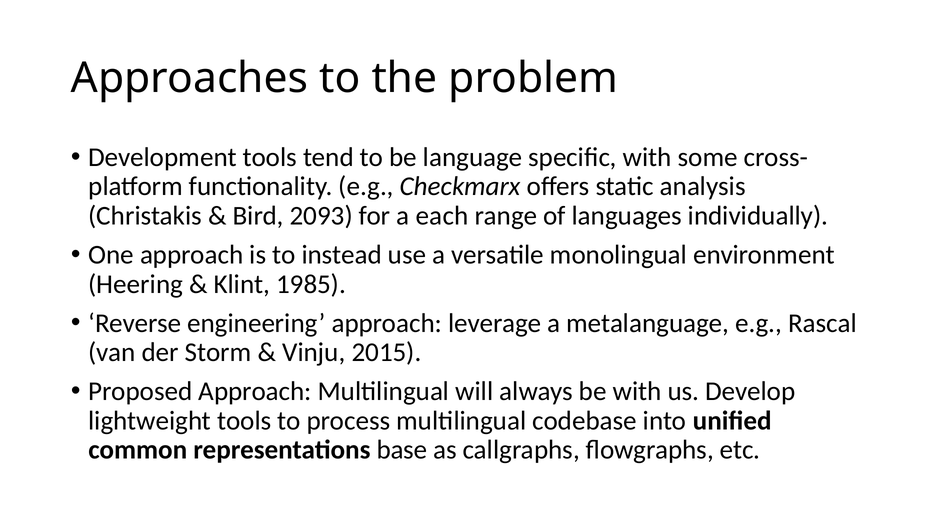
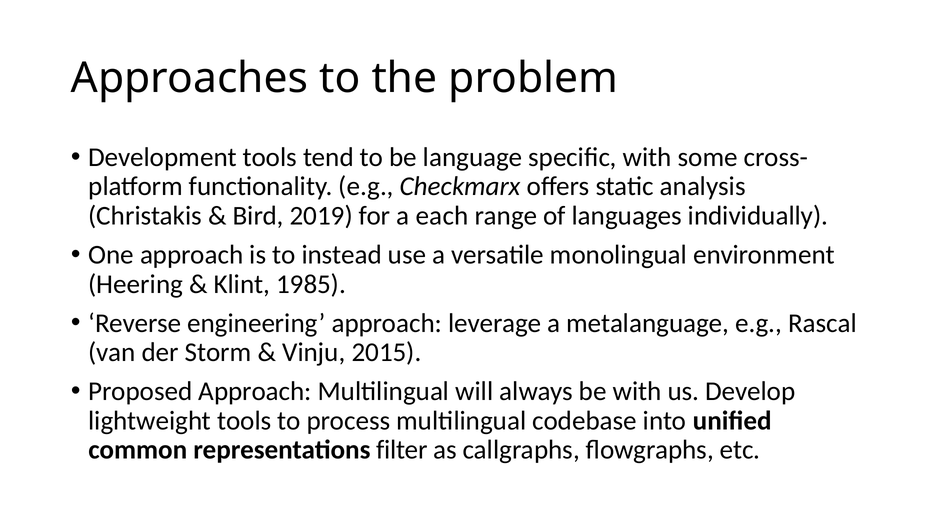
2093: 2093 -> 2019 (321, 216)
base: base -> filter (402, 450)
